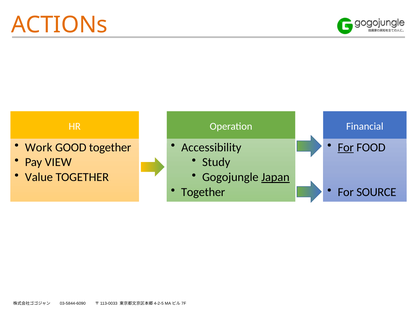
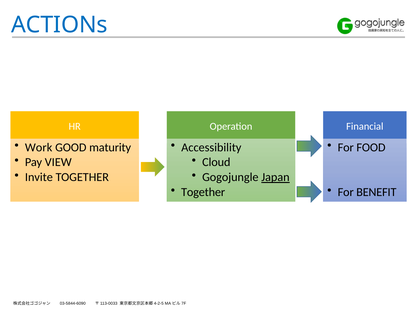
ACTIONs colour: orange -> blue (59, 25)
GOOD together: together -> maturity (110, 147)
For underline: present -> none (346, 147)
Study: Study -> Cloud (216, 162)
Value: Value -> Invite (39, 177)
SOURCE: SOURCE -> BENEFIT (376, 192)
